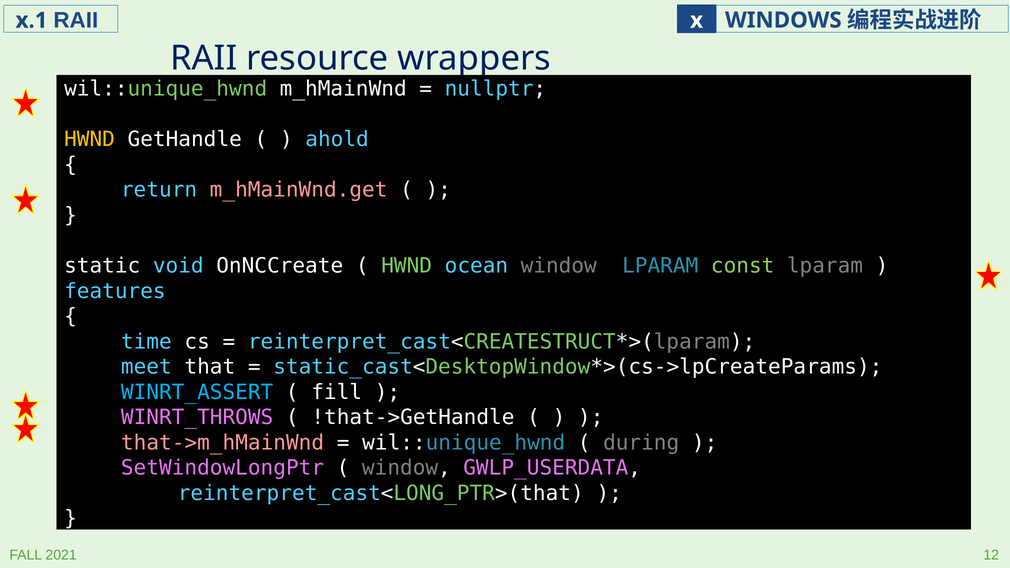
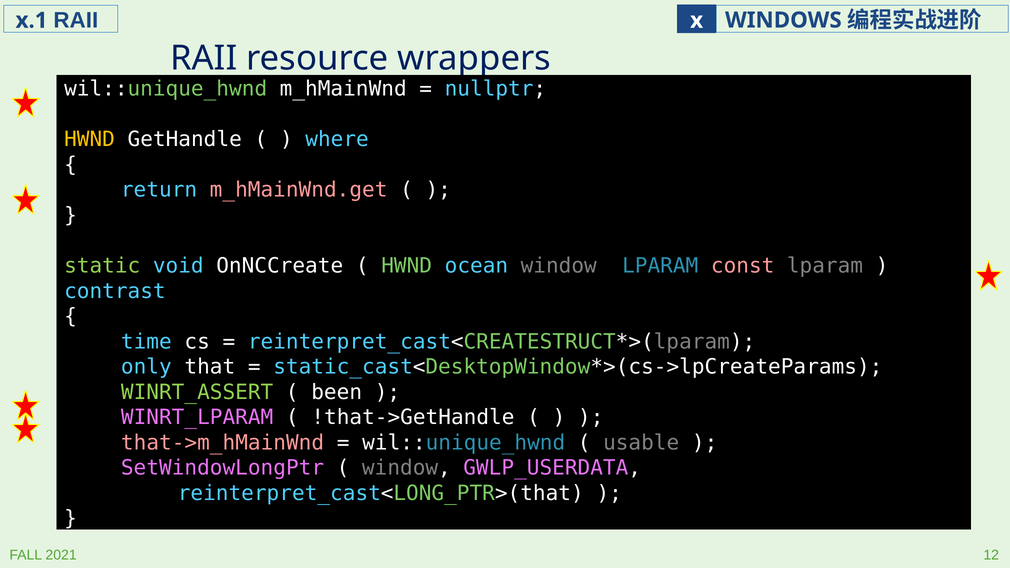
ahold: ahold -> where (337, 140)
static colour: white -> light green (102, 266)
const colour: light green -> pink (743, 266)
features: features -> contrast (115, 291)
meet: meet -> only (146, 367)
WINRT_ASSERT colour: light blue -> light green (197, 392)
fill: fill -> been (337, 392)
WINRT_THROWS: WINRT_THROWS -> WINRT_LPARAM (197, 417)
during: during -> usable (641, 443)
